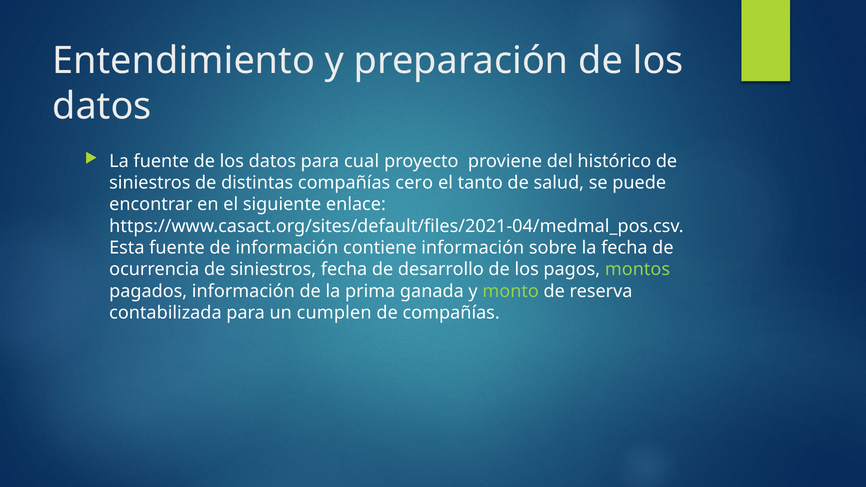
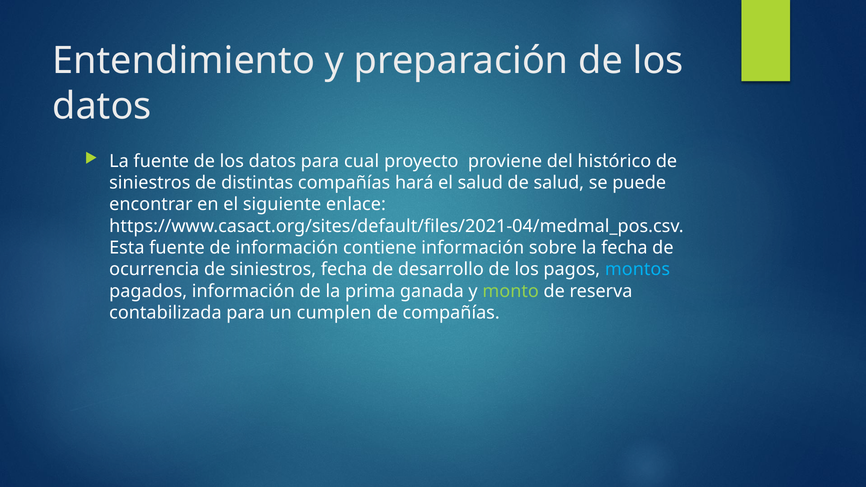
cero: cero -> hará (414, 183)
el tanto: tanto -> salud (480, 183)
montos colour: light green -> light blue (638, 269)
